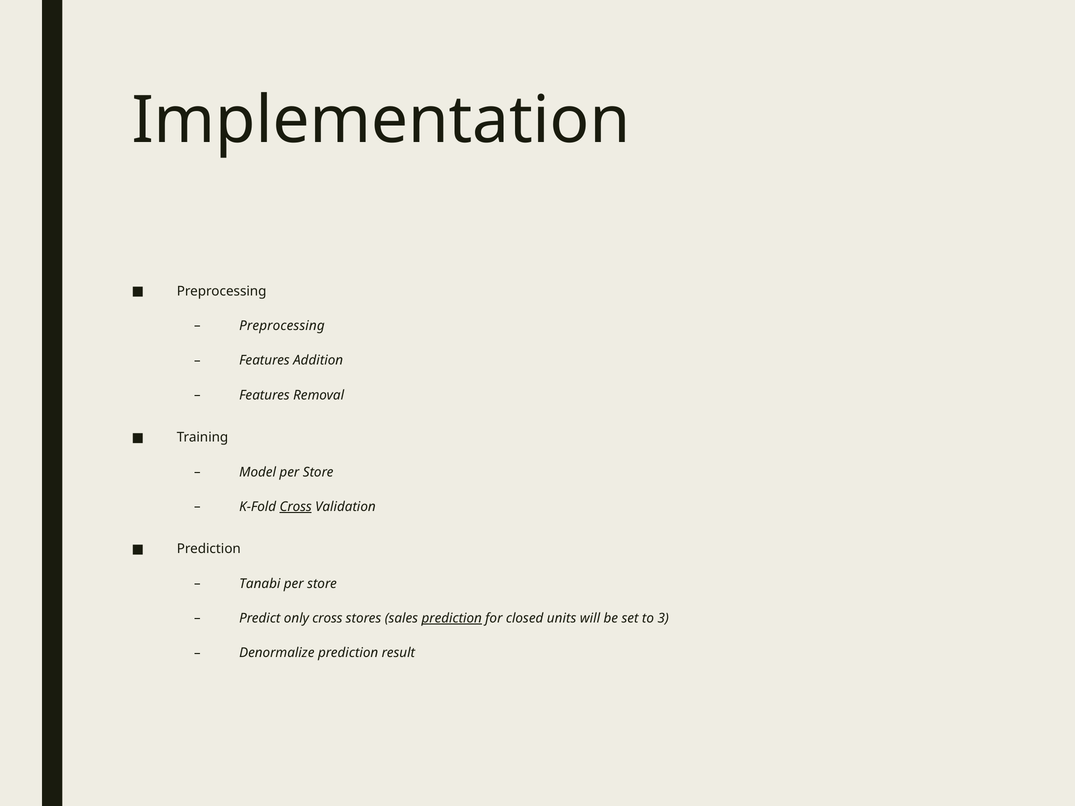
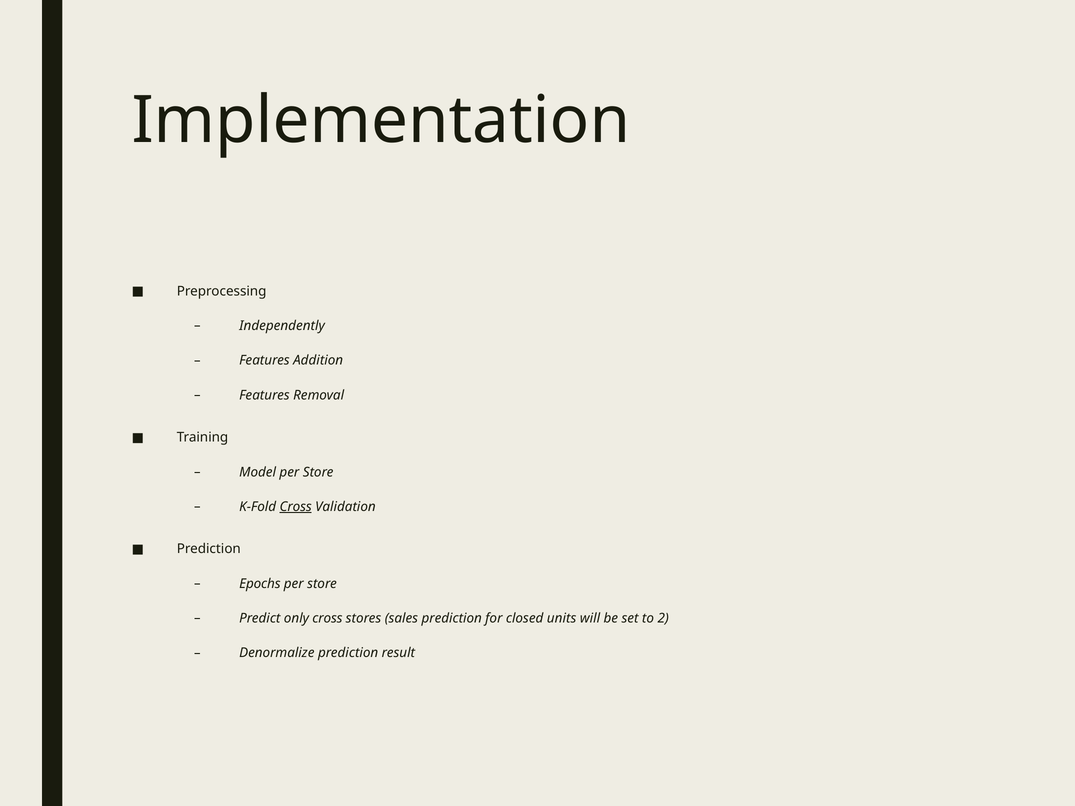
Preprocessing: Preprocessing -> Independently (282, 326)
Tanabi: Tanabi -> Epochs (260, 584)
prediction underline: present -> none (452, 619)
3: 3 -> 2 (663, 619)
